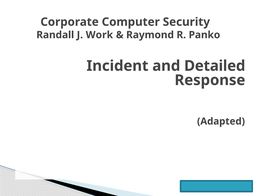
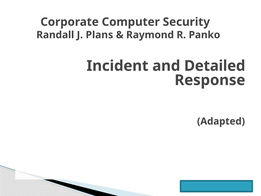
Work: Work -> Plans (99, 35)
